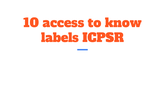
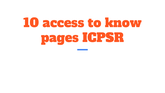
labels: labels -> pages (60, 38)
